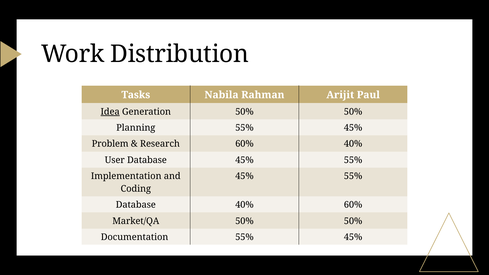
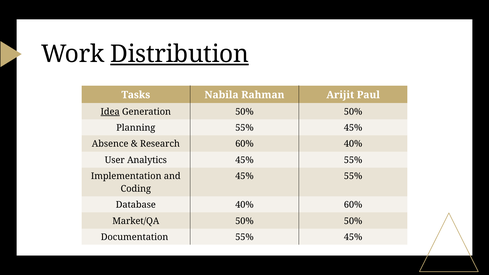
Distribution underline: none -> present (180, 54)
Problem: Problem -> Absence (110, 144)
User Database: Database -> Analytics (147, 160)
